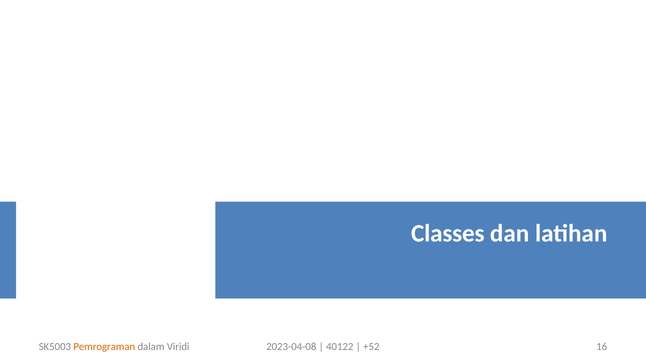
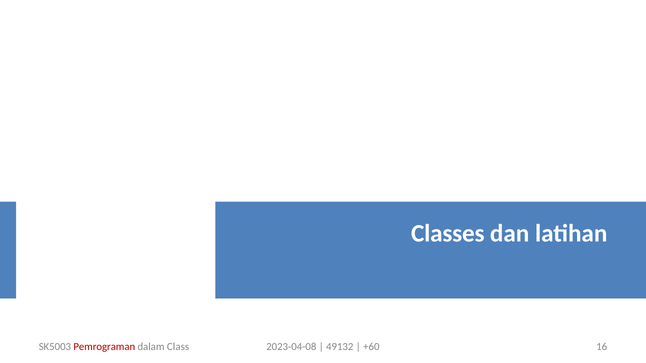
Pemrograman colour: orange -> red (104, 347)
Viridi: Viridi -> Class (178, 347)
40122: 40122 -> 49132 (340, 347)
+52: +52 -> +60 (371, 347)
